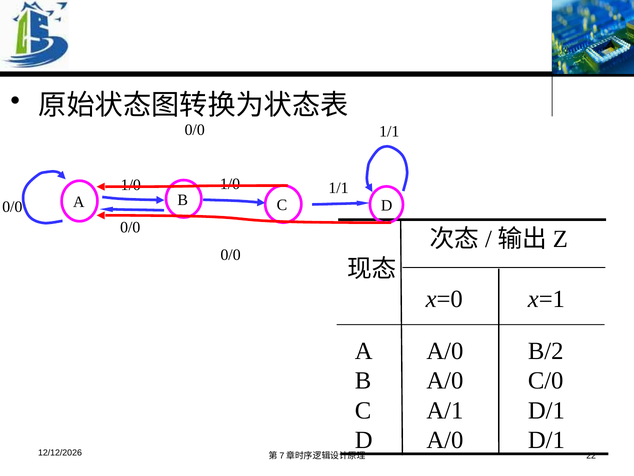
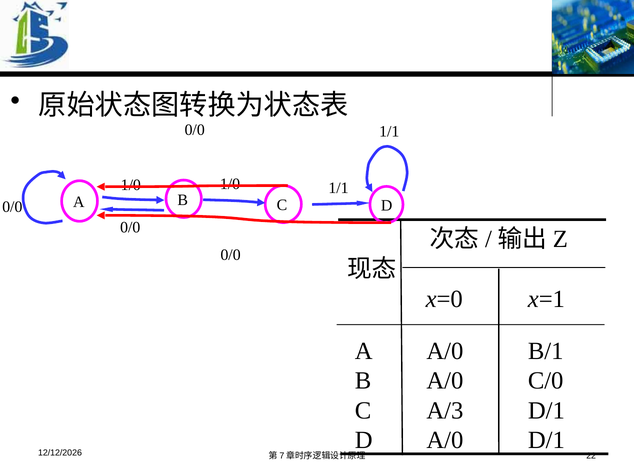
B/2: B/2 -> B/1 (546, 351)
A/1: A/1 -> A/3 (445, 410)
